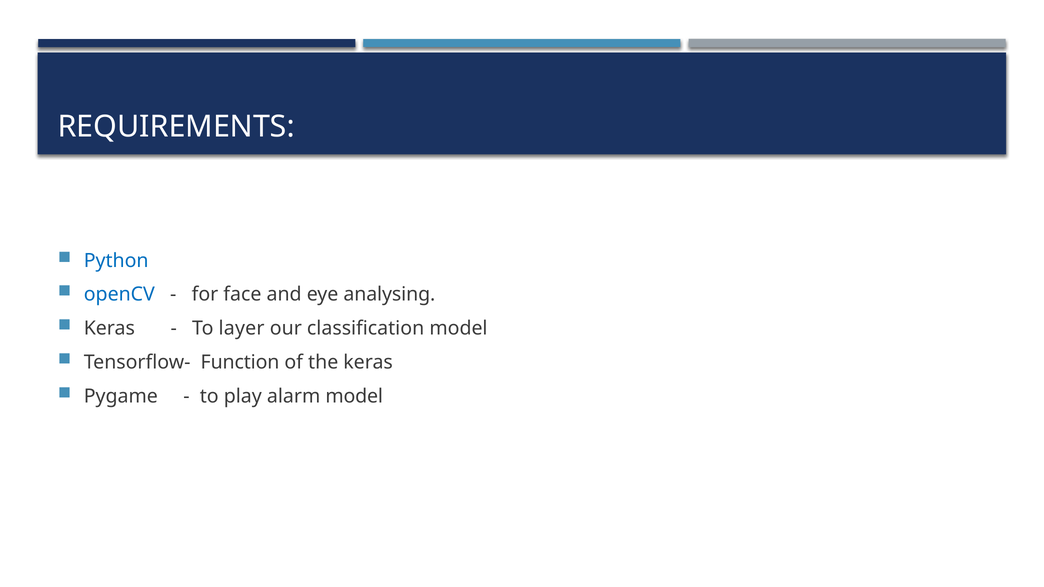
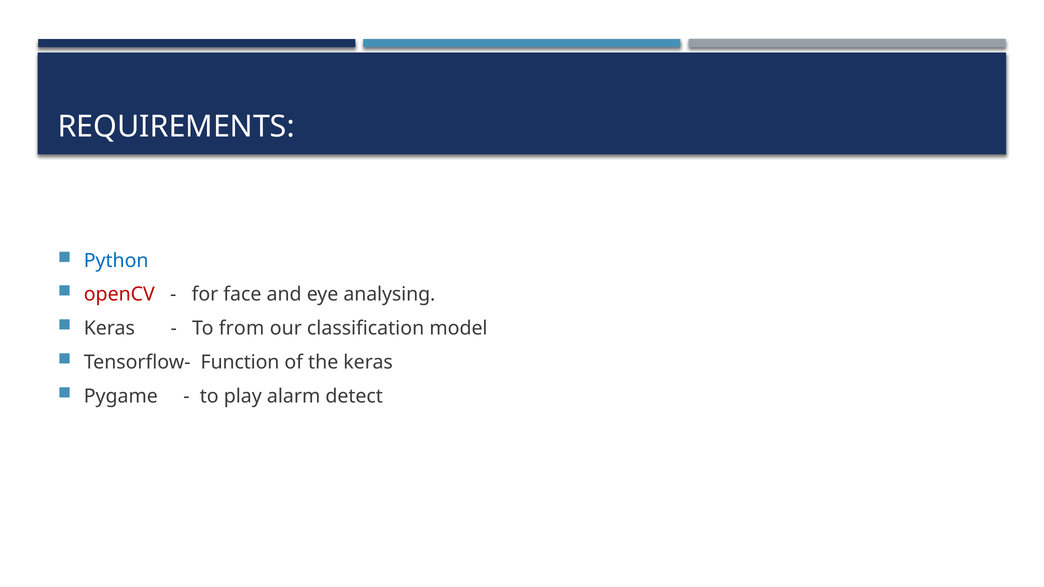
openCV colour: blue -> red (119, 295)
layer: layer -> from (242, 329)
alarm model: model -> detect (354, 396)
